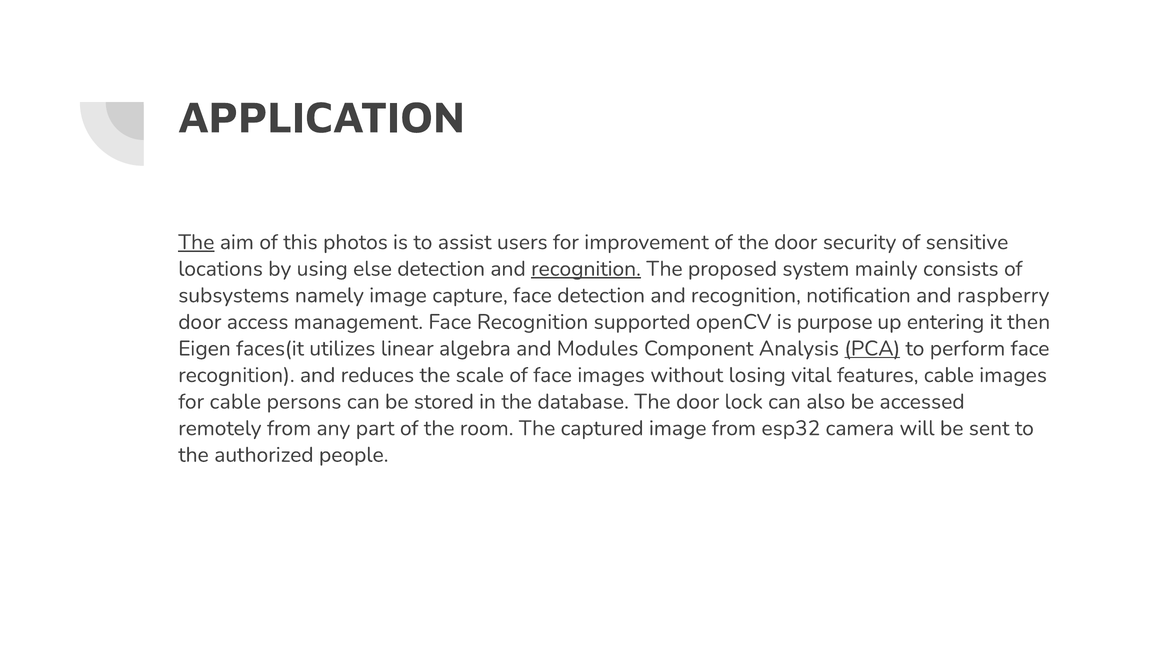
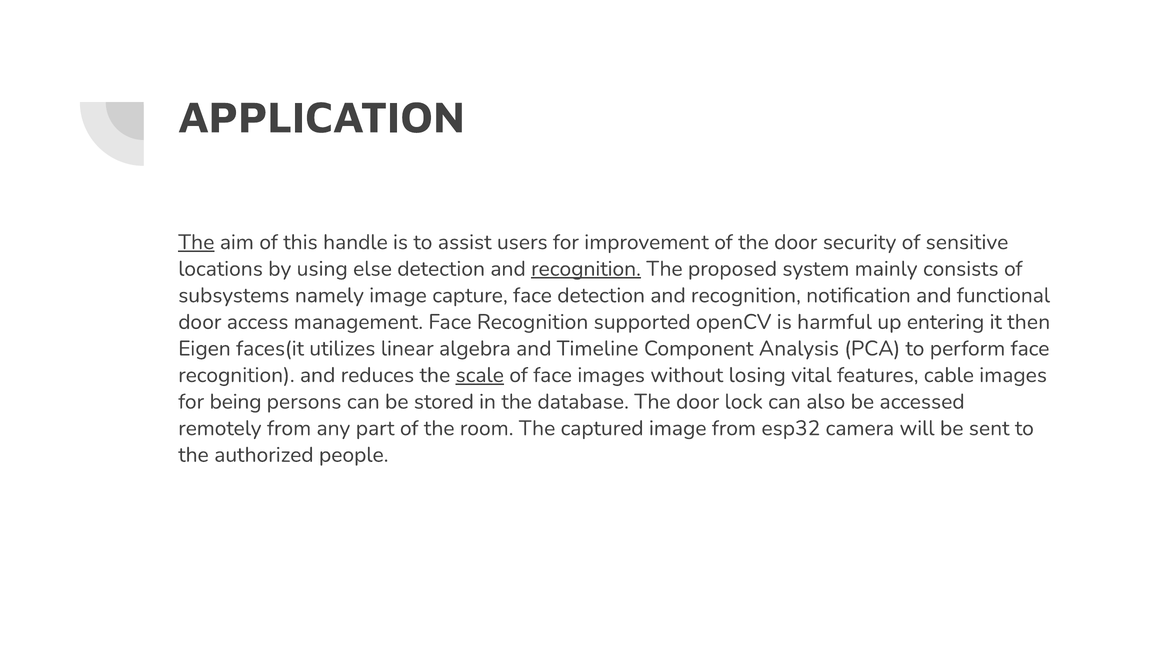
photos: photos -> handle (355, 242)
raspberry: raspberry -> functional (1003, 295)
purpose: purpose -> harmful (835, 322)
Modules: Modules -> Timeline (598, 348)
PCA underline: present -> none (872, 348)
scale underline: none -> present (480, 375)
for cable: cable -> being (236, 402)
